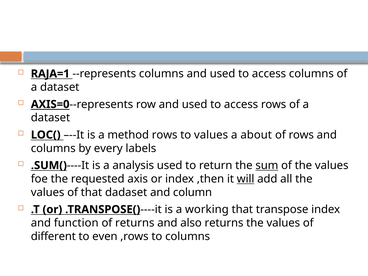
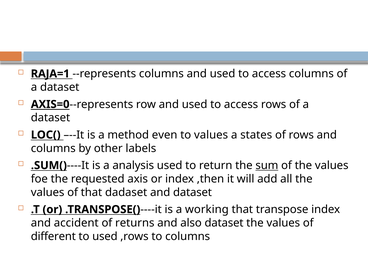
method rows: rows -> even (165, 135)
about: about -> states (256, 135)
every: every -> other (108, 148)
will underline: present -> none (246, 179)
and column: column -> dataset (193, 192)
function: function -> accident (76, 223)
also returns: returns -> dataset (224, 223)
to even: even -> used (105, 236)
